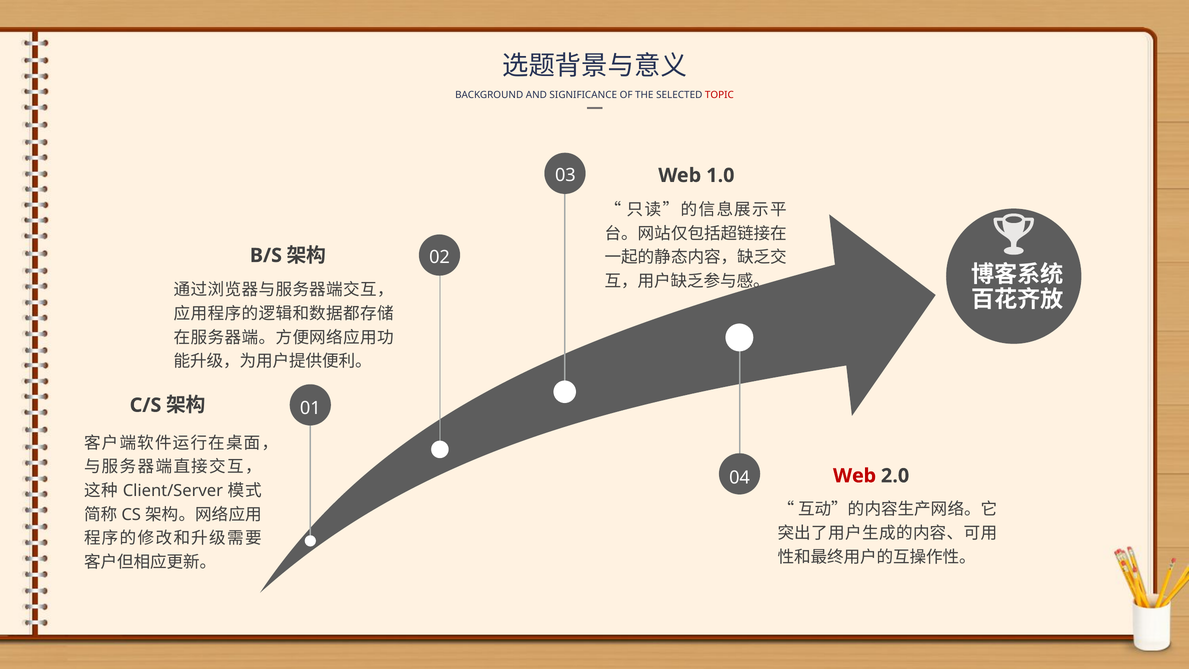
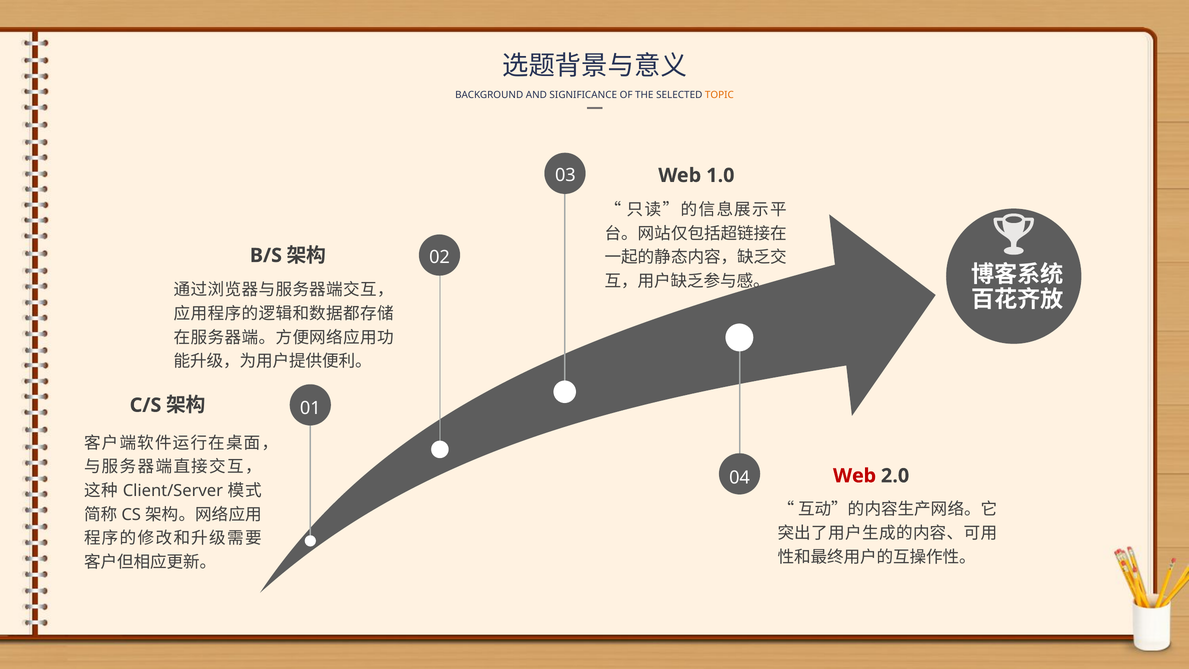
TOPIC colour: red -> orange (719, 95)
